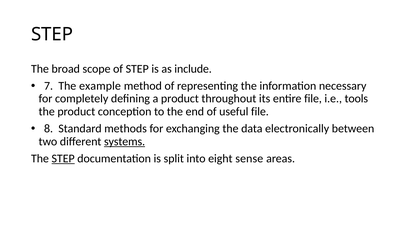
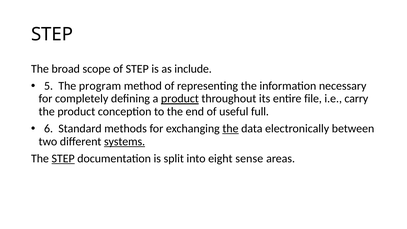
7: 7 -> 5 (49, 86)
example: example -> program (100, 86)
product underline: none -> present (180, 99)
tools: tools -> carry (356, 99)
useful file: file -> full (260, 112)
8: 8 -> 6 (49, 129)
the underline: none -> present (230, 129)
